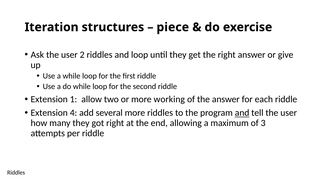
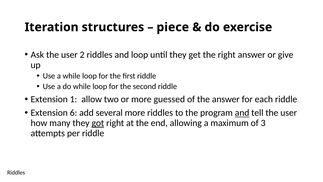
working: working -> guessed (169, 99)
4: 4 -> 6 (74, 113)
got underline: none -> present (98, 123)
